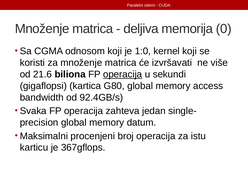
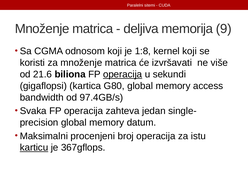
0: 0 -> 9 (224, 29)
1:0: 1:0 -> 1:8 (143, 51)
92.4GB/s: 92.4GB/s -> 97.4GB/s (101, 97)
karticu underline: none -> present (34, 148)
